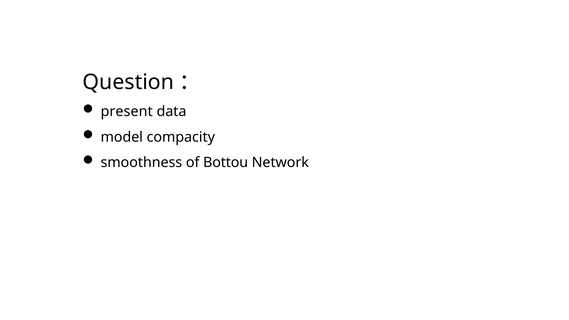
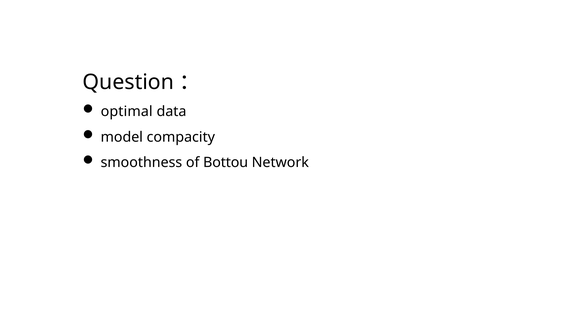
present: present -> optimal (127, 111)
